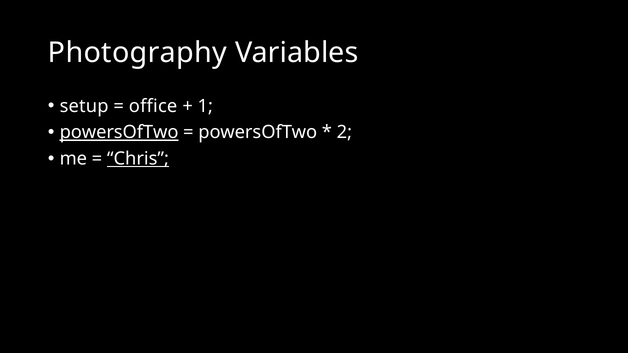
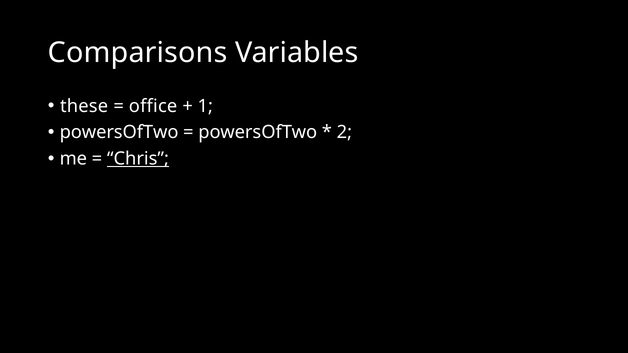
Photography: Photography -> Comparisons (138, 53)
setup: setup -> these (84, 106)
powersOfTwo underline: present -> none (119, 133)
